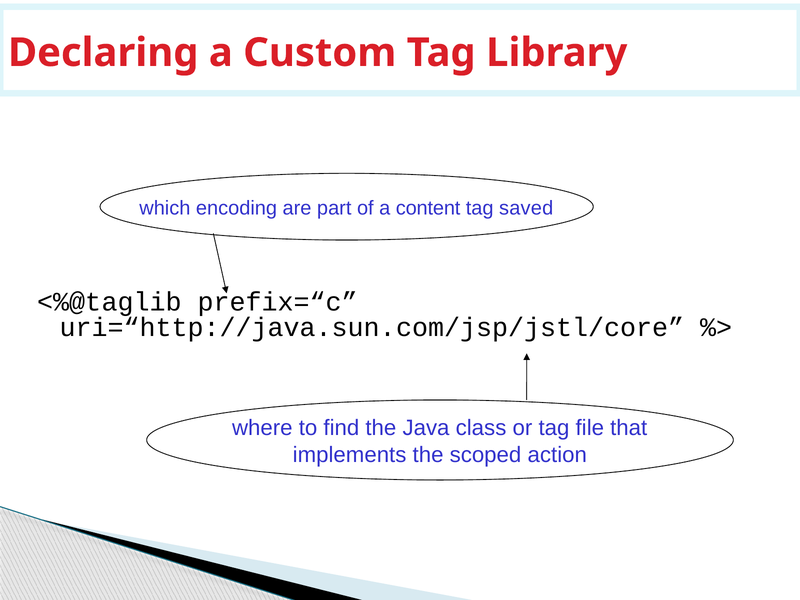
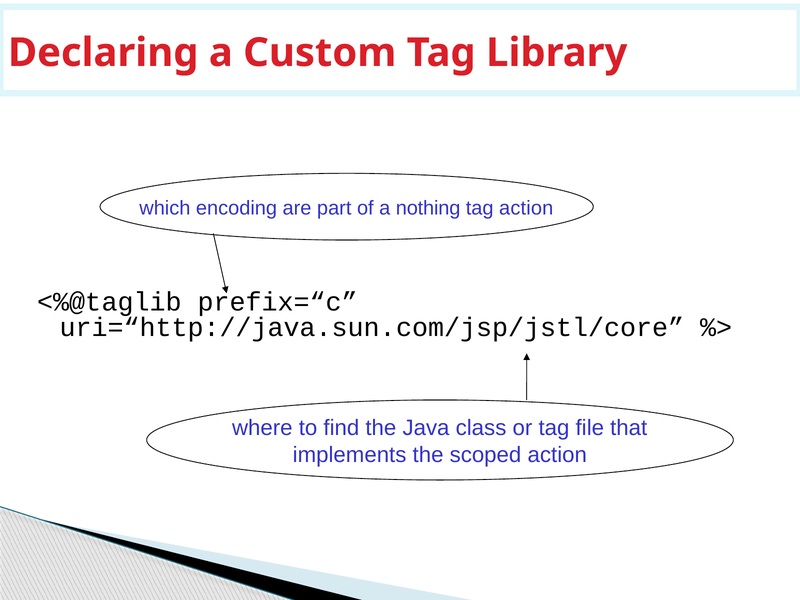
content: content -> nothing (428, 208)
tag saved: saved -> action (526, 208)
